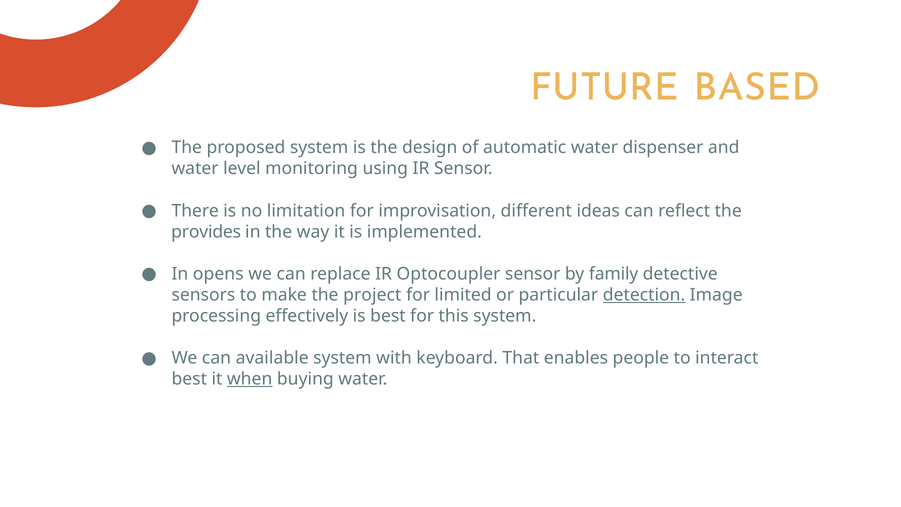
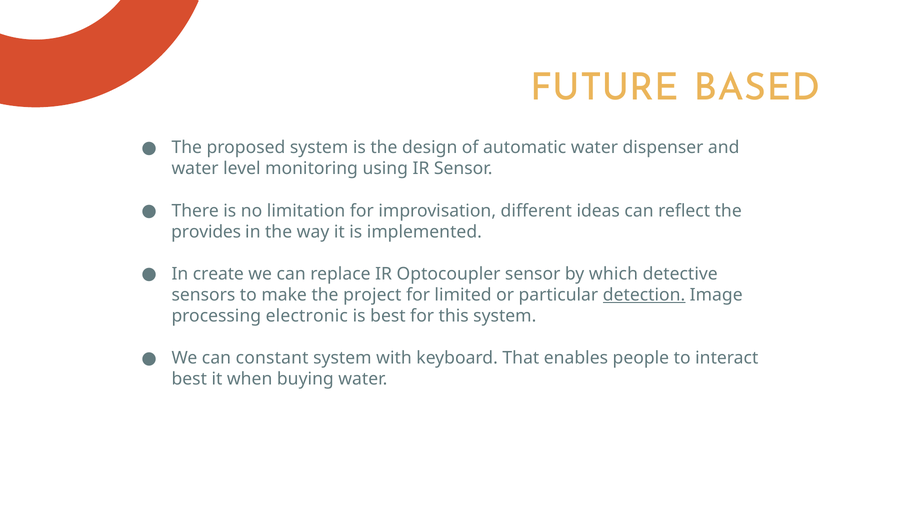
opens: opens -> create (218, 274)
family: family -> which (613, 274)
effectively: effectively -> electronic (307, 316)
available: available -> constant (272, 358)
when underline: present -> none (250, 379)
